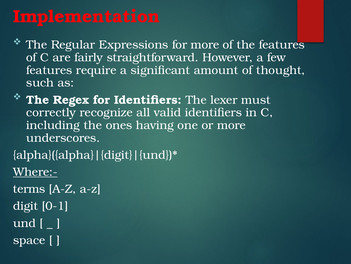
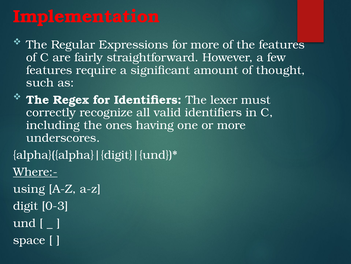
terms: terms -> using (29, 189)
0-1: 0-1 -> 0-3 (55, 206)
